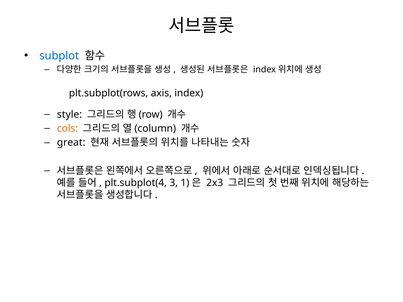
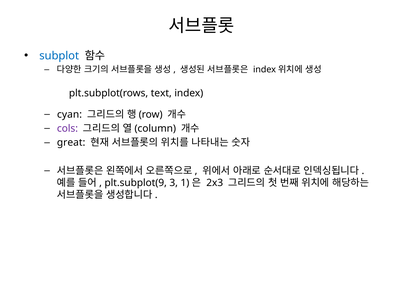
axis: axis -> text (161, 93)
style: style -> cyan (70, 115)
cols colour: orange -> purple (67, 129)
plt.subplot(4: plt.subplot(4 -> plt.subplot(9 (136, 183)
